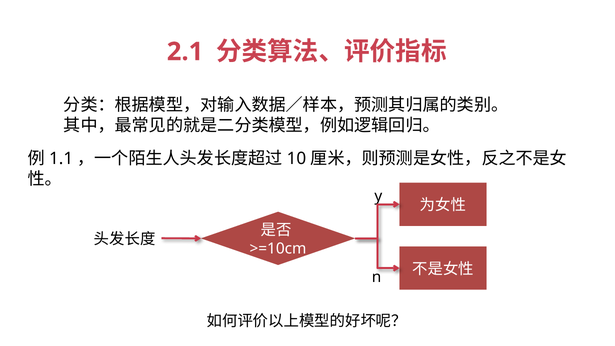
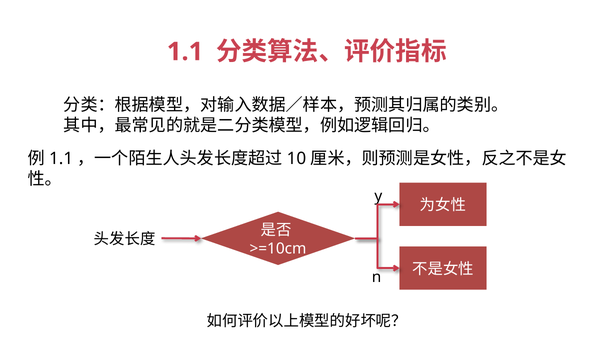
2.1: 2.1 -> 1.1 (185, 52)
